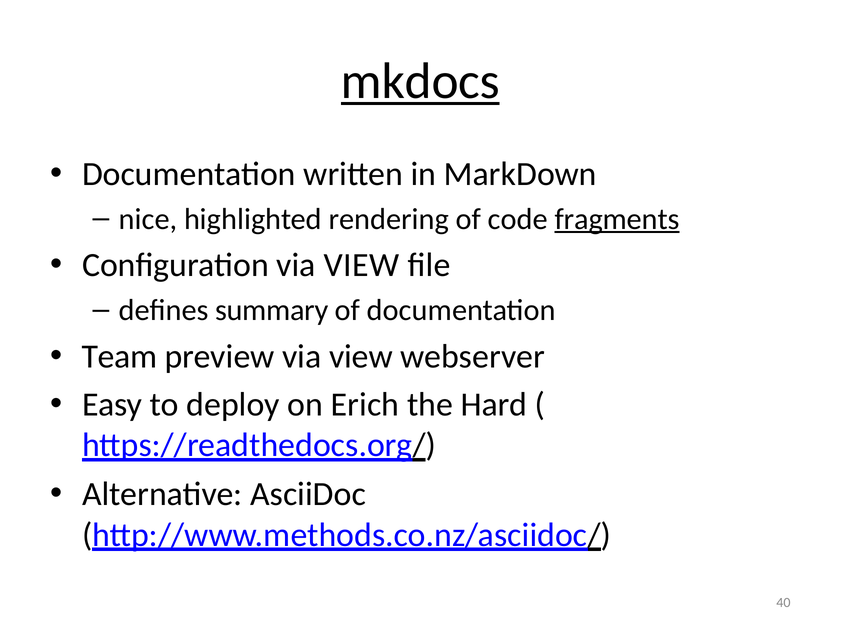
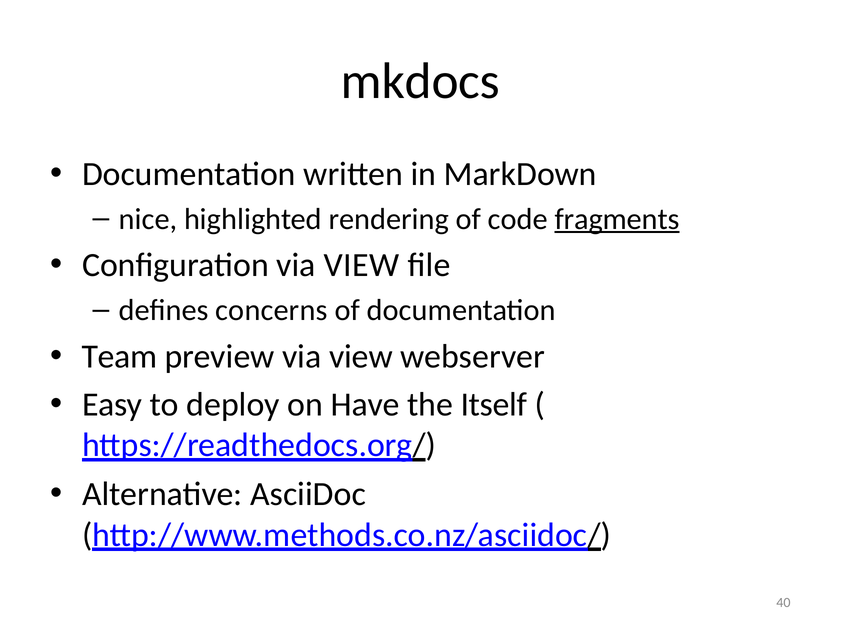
mkdocs underline: present -> none (420, 81)
summary: summary -> concerns (272, 310)
Erich: Erich -> Have (365, 404)
Hard: Hard -> Itself (494, 404)
